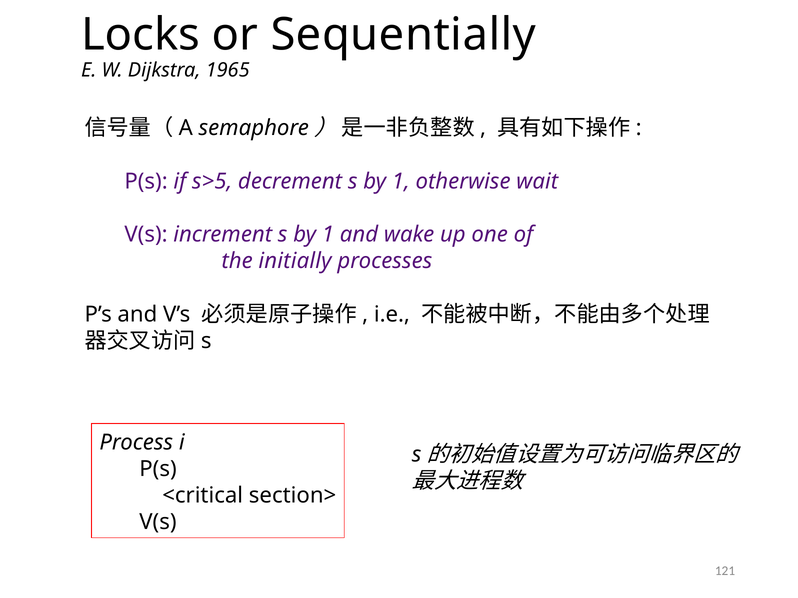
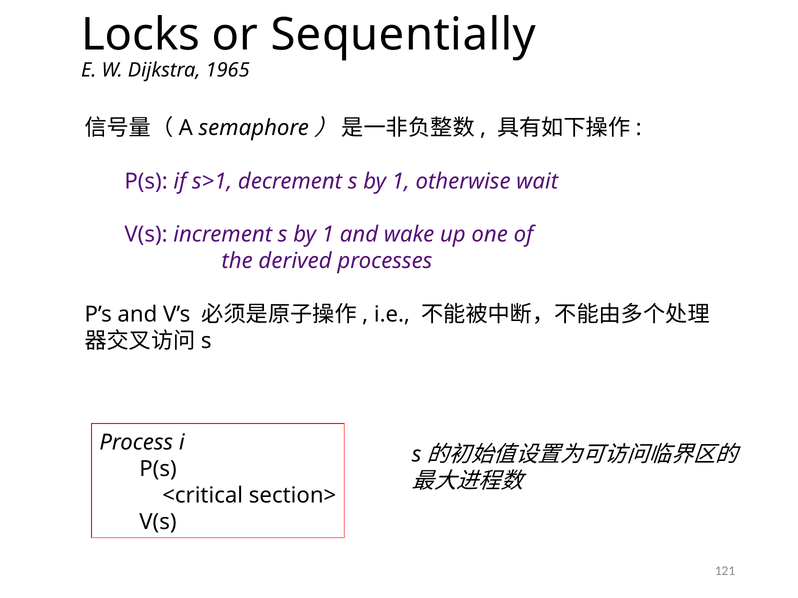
s>5: s>5 -> s>1 (212, 181)
initially: initially -> derived (295, 261)
